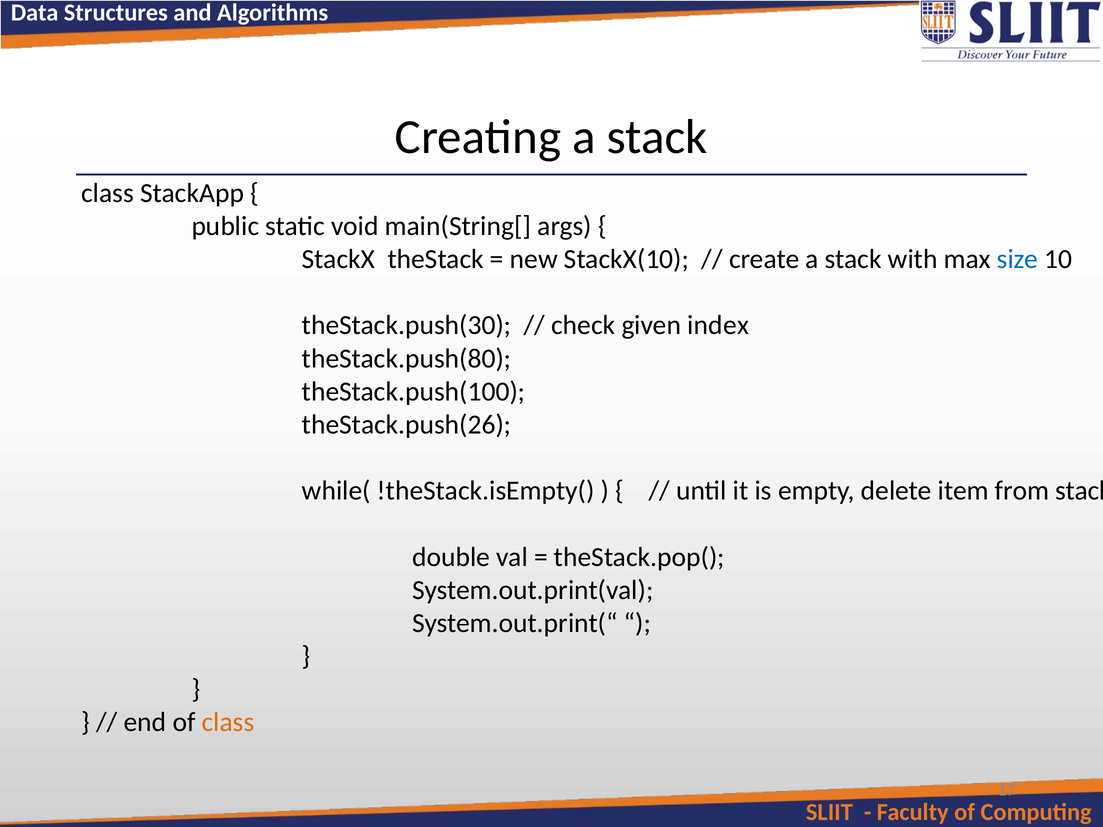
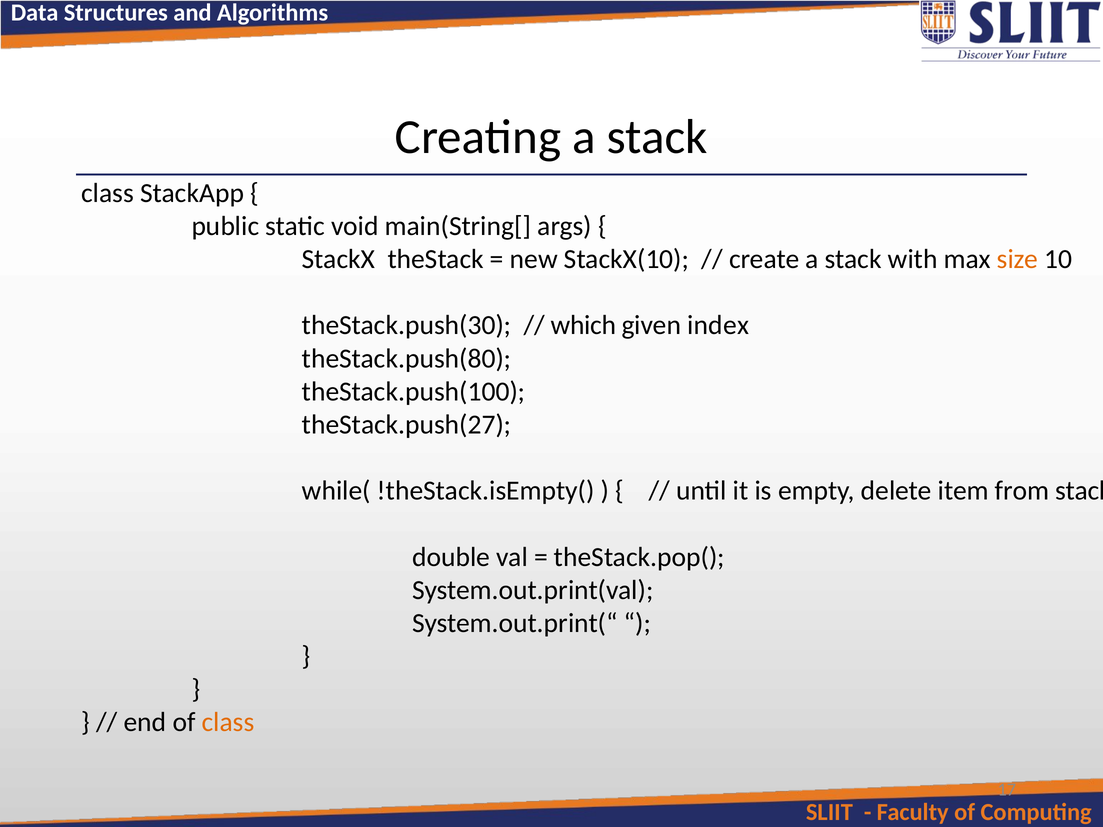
size colour: blue -> orange (1018, 259)
check: check -> which (583, 325)
theStack.push(26: theStack.push(26 -> theStack.push(27 (407, 425)
